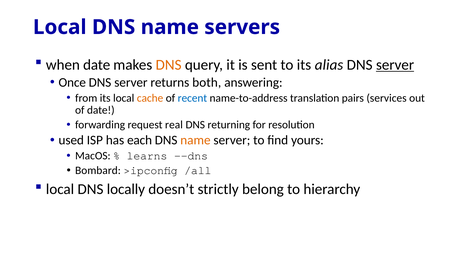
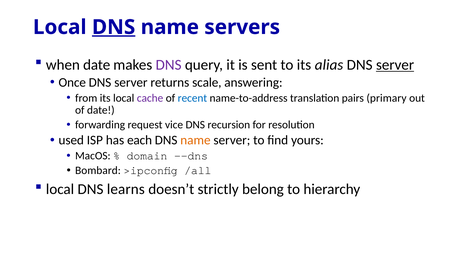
DNS underline: none -> present (114, 27)
DNS colour: orange -> purple (169, 65)
both: both -> scale (207, 82)
cache colour: orange -> purple (150, 98)
services: services -> primary (387, 98)
real: real -> vice (174, 125)
returning: returning -> recursion (229, 125)
learns: learns -> domain (147, 156)
locally: locally -> learns (126, 189)
